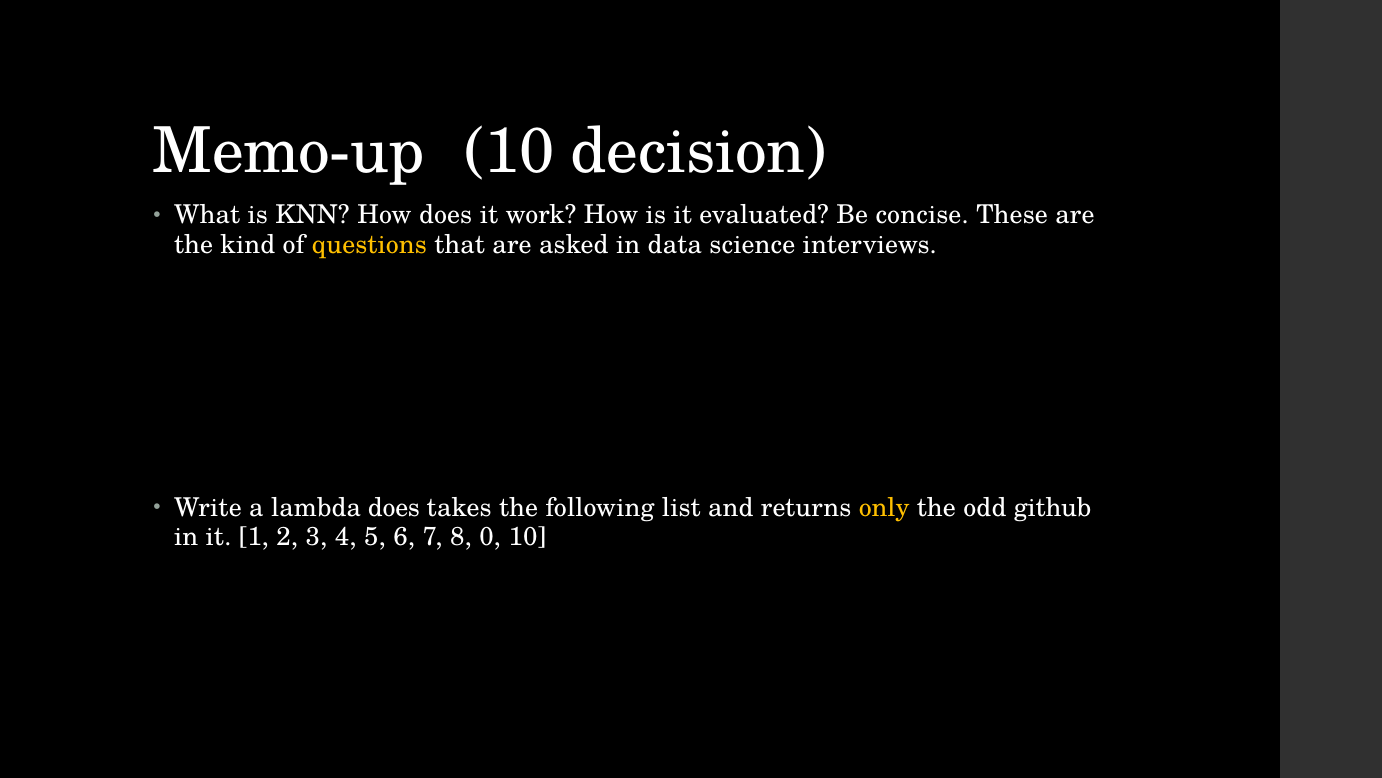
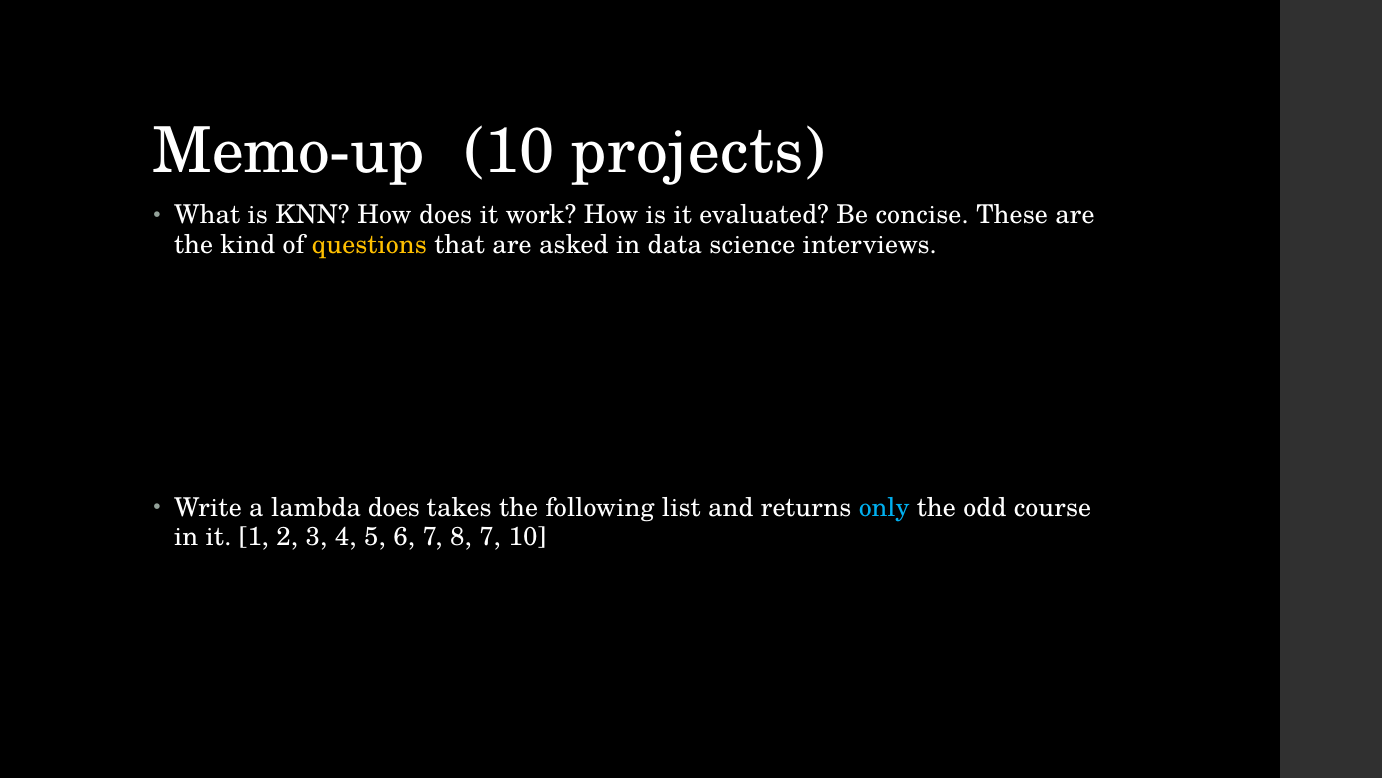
decision: decision -> projects (698, 152)
only colour: yellow -> light blue (884, 507)
github: github -> course (1052, 507)
8 0: 0 -> 7 (490, 537)
